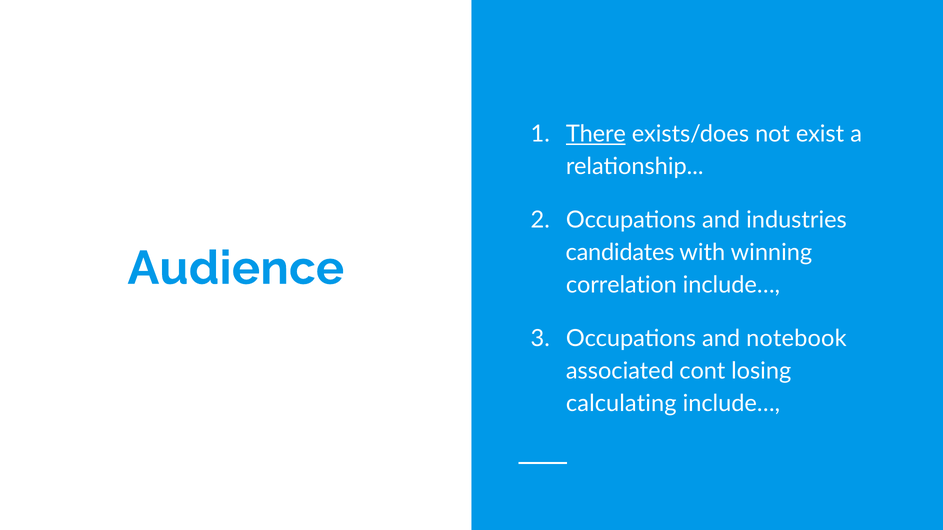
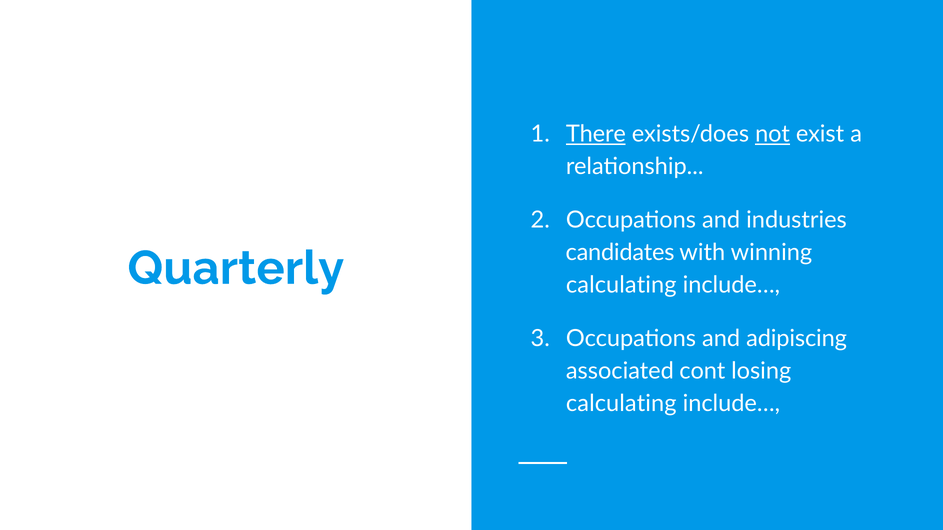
not underline: none -> present (773, 134)
Audience: Audience -> Quarterly (236, 268)
correlation: correlation -> calculating (621, 285)
notebook: notebook -> adipiscing (797, 339)
